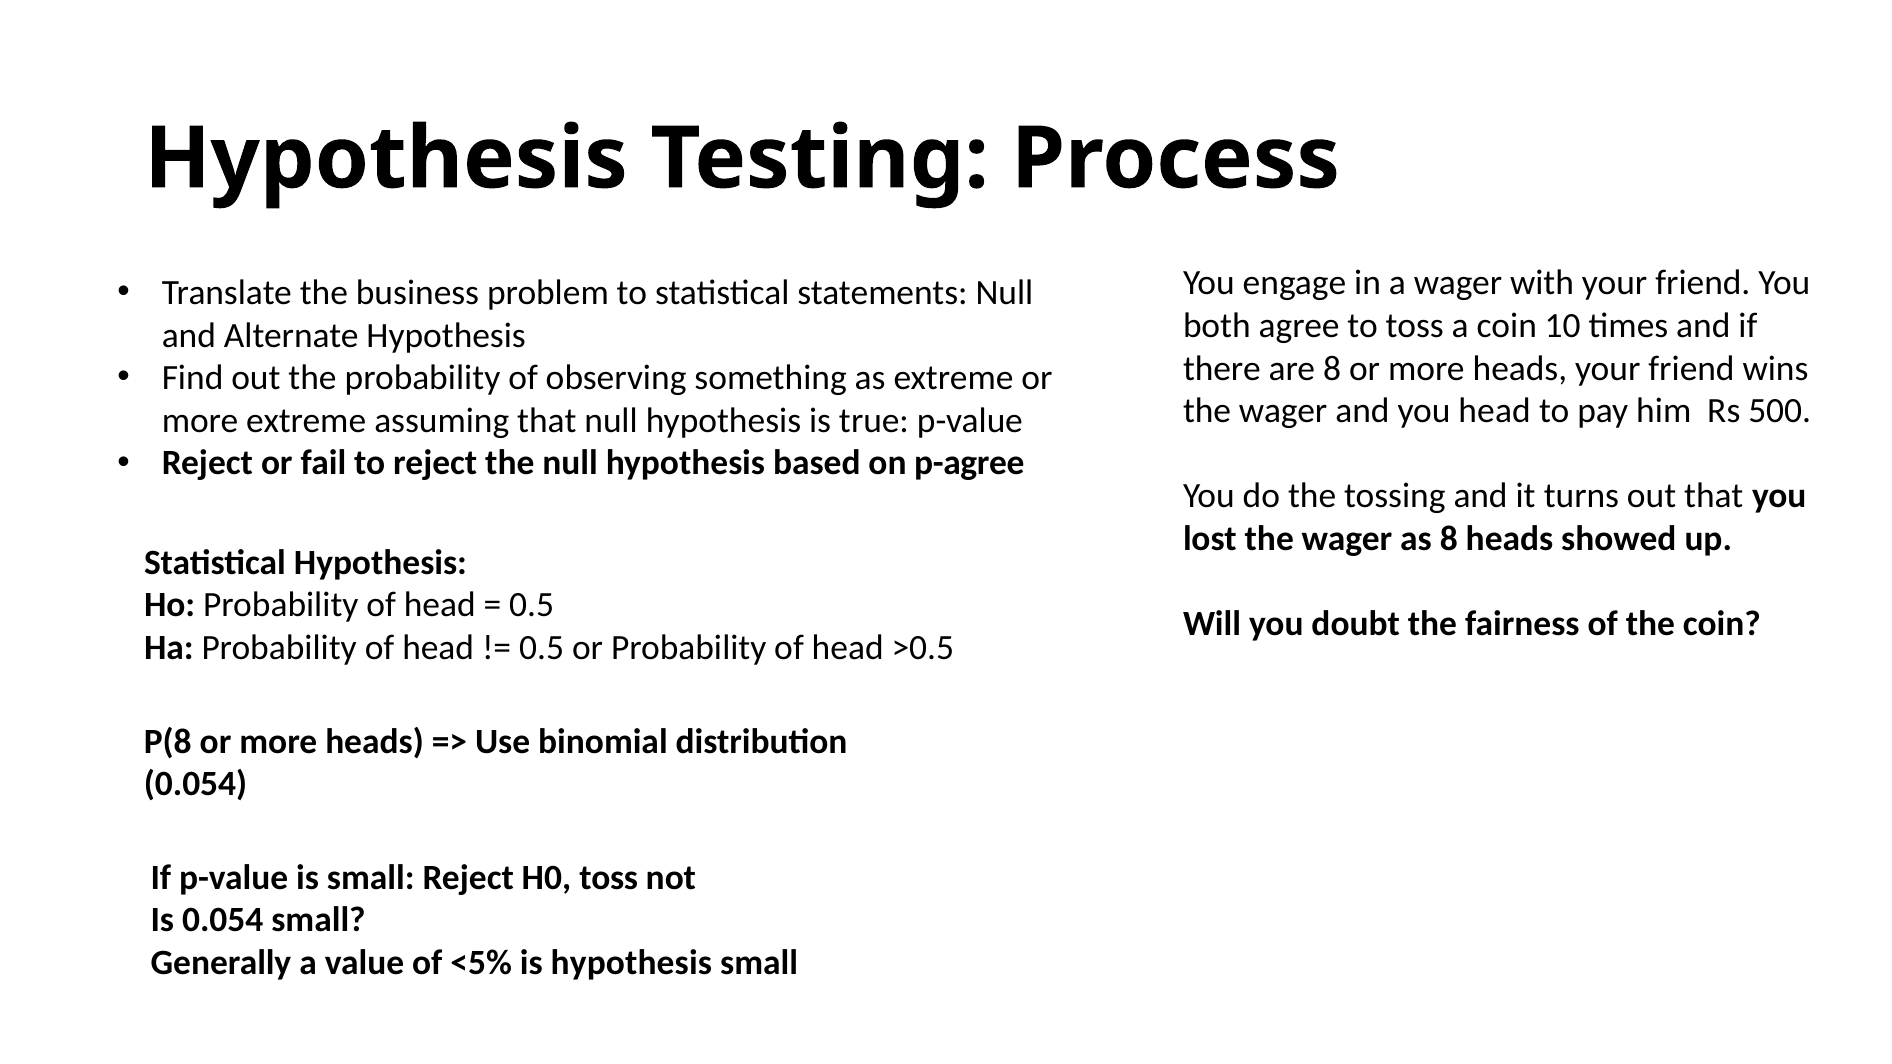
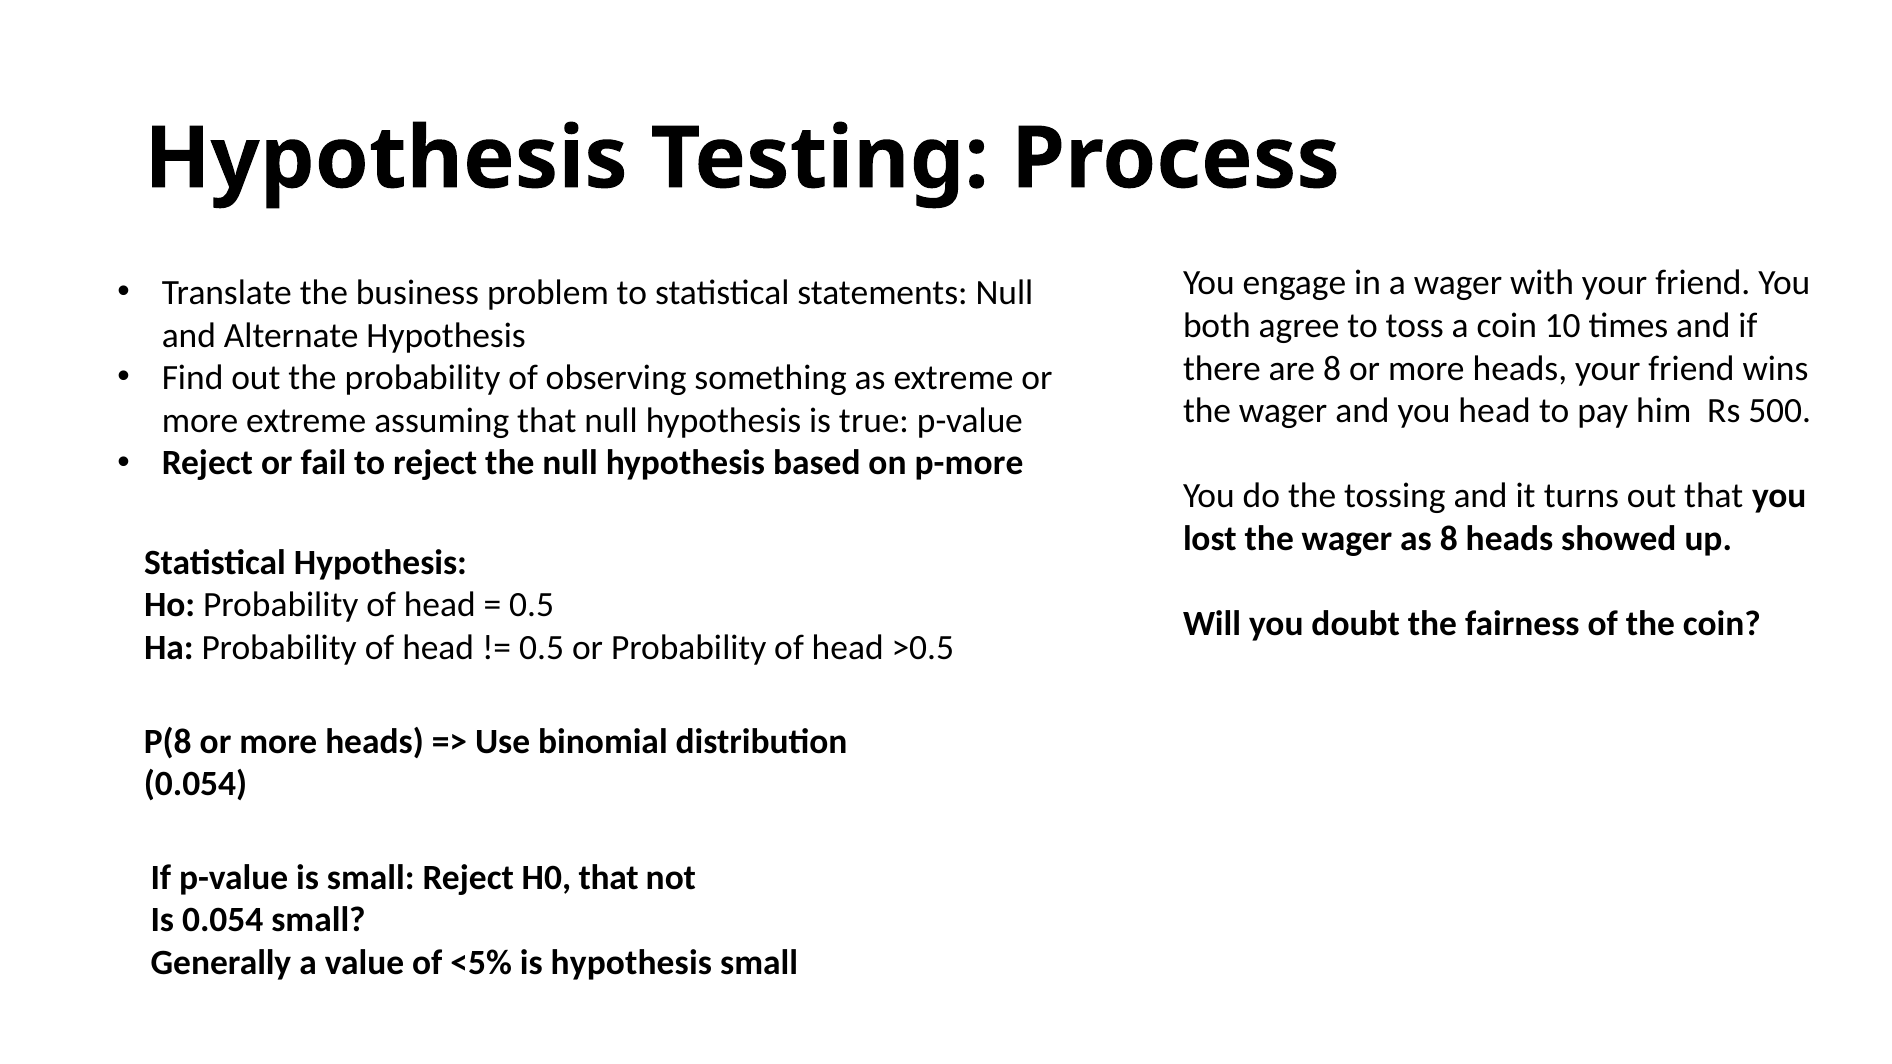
p-agree: p-agree -> p-more (969, 463)
H0 toss: toss -> that (609, 878)
